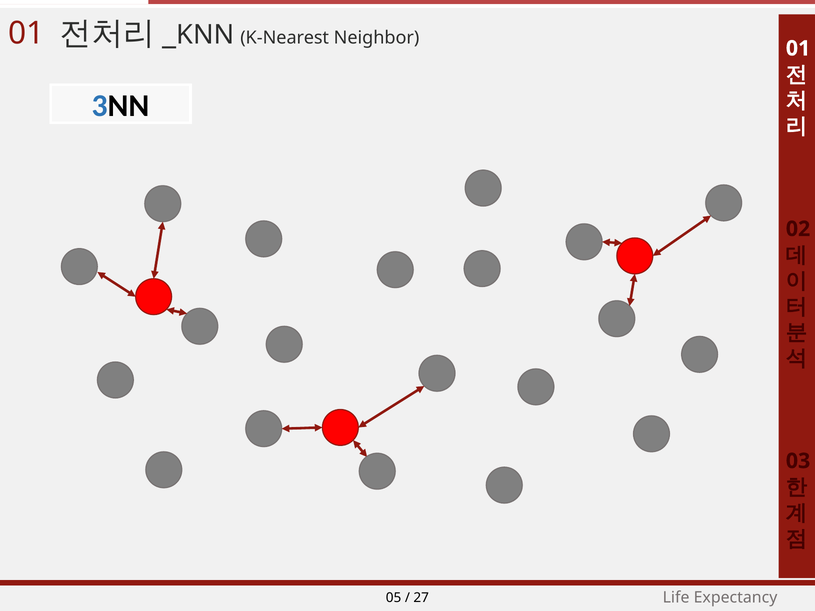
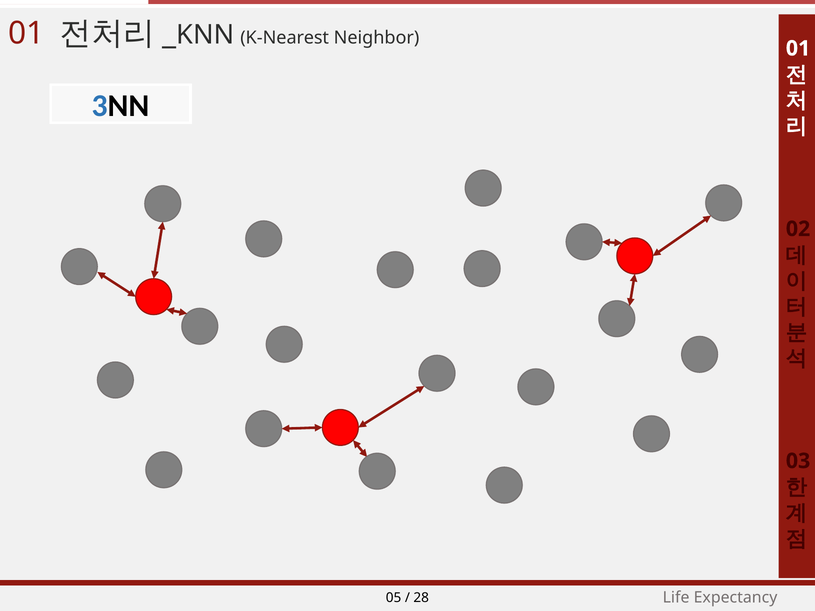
27: 27 -> 28 (421, 598)
